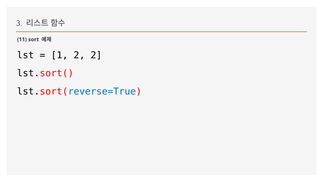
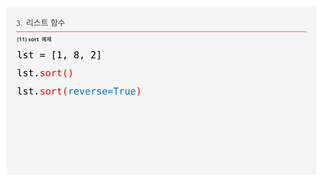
1 2: 2 -> 8 (79, 55)
